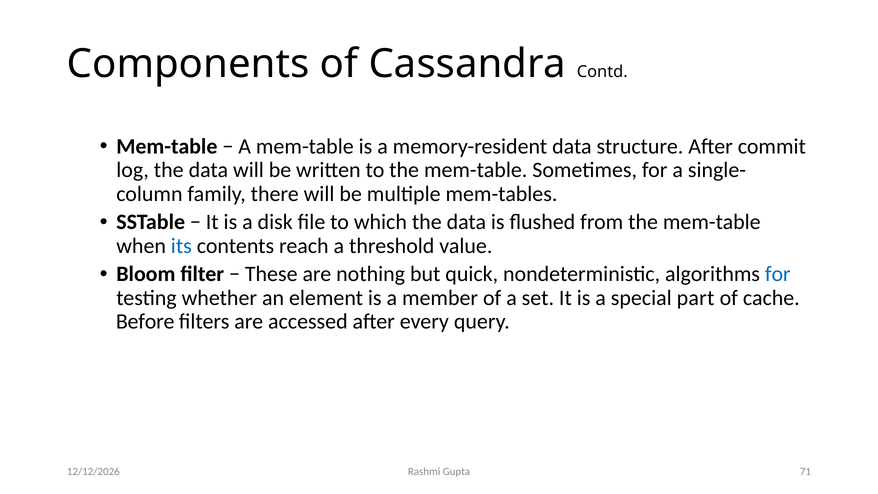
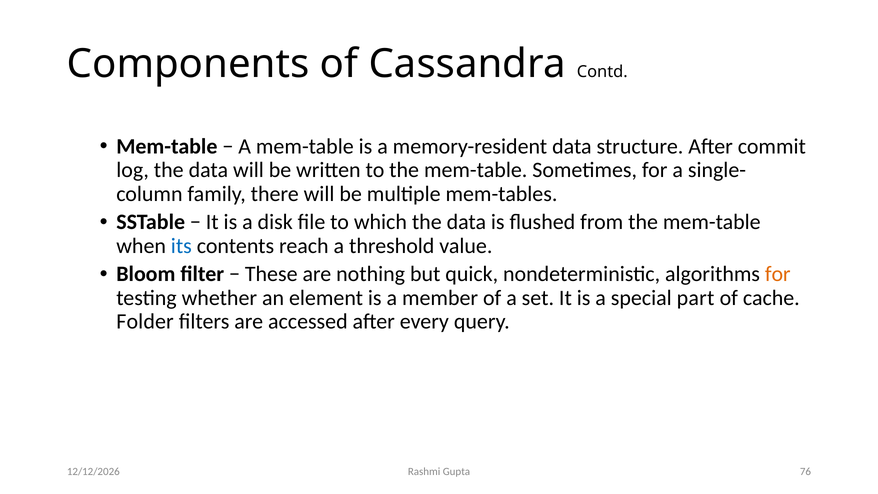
for colour: blue -> orange (778, 274)
Before: Before -> Folder (145, 321)
71: 71 -> 76 (805, 472)
